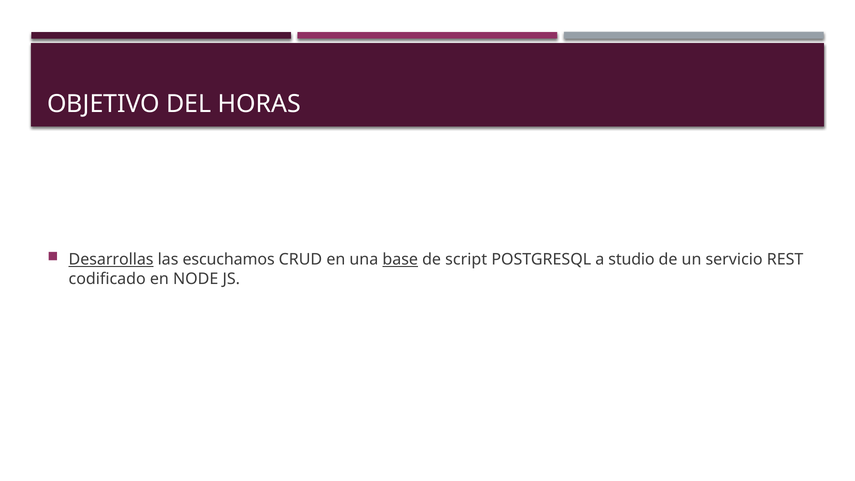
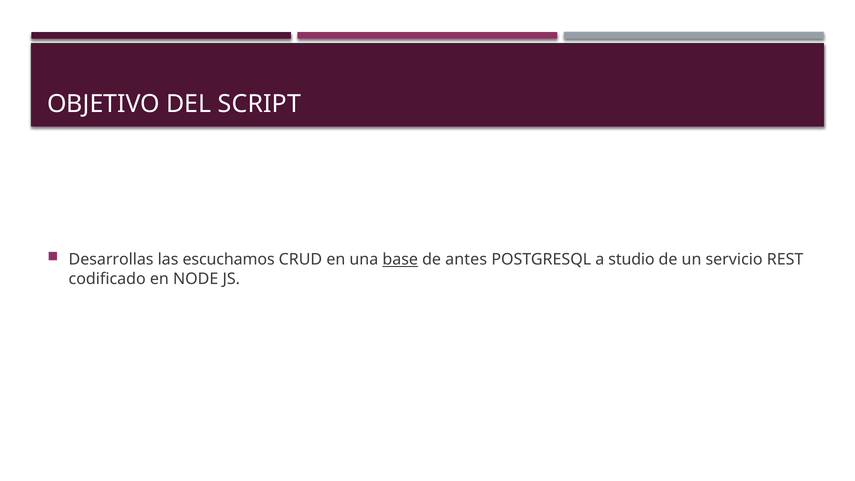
HORAS: HORAS -> SCRIPT (259, 104)
Desarrollas underline: present -> none (111, 259)
script: script -> antes (466, 259)
